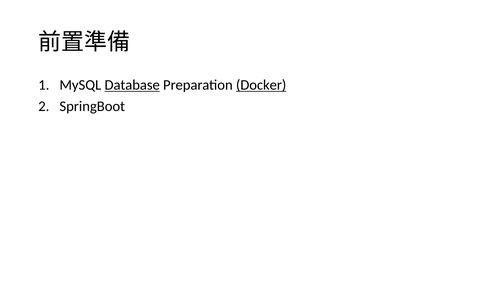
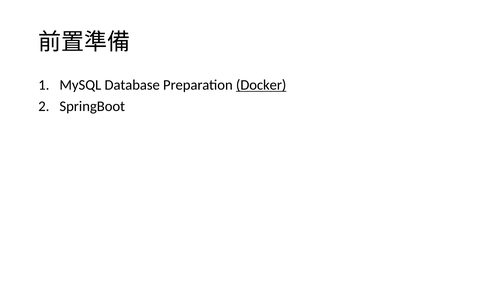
Database underline: present -> none (132, 85)
